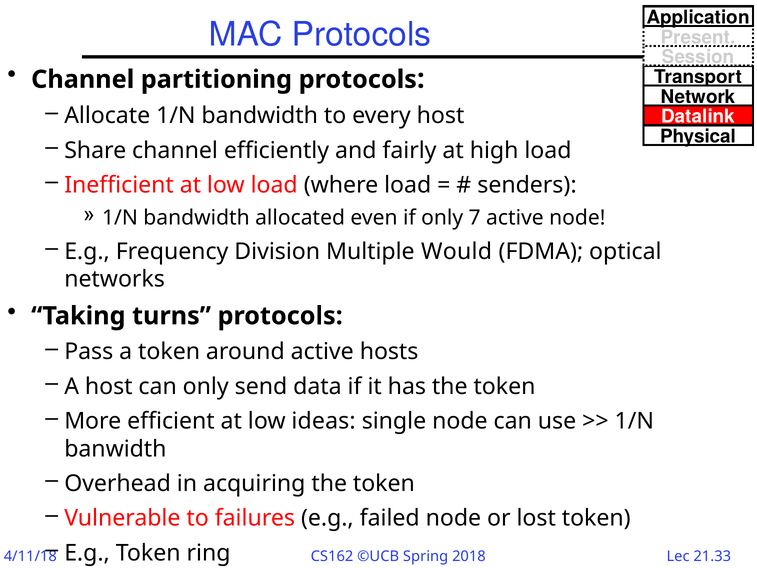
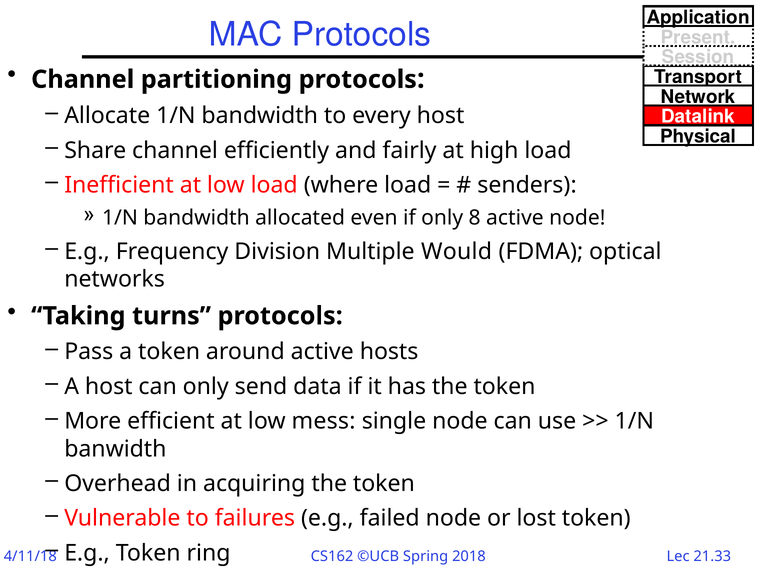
7: 7 -> 8 (475, 218)
ideas: ideas -> mess (324, 421)
